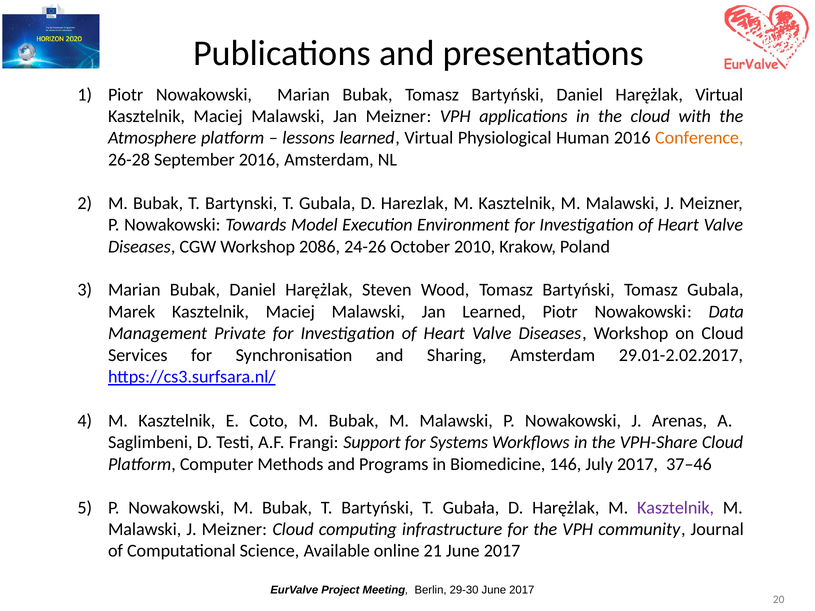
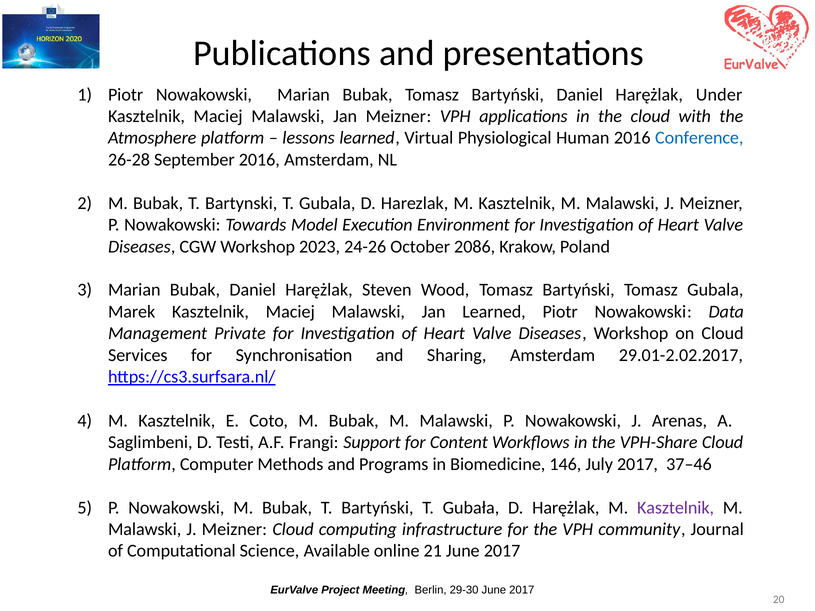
Harężlak Virtual: Virtual -> Under (719, 95)
Conference colour: orange -> blue (699, 138)
2086: 2086 -> 2023 (320, 247)
2010: 2010 -> 2086 (475, 247)
Systems: Systems -> Content (459, 443)
